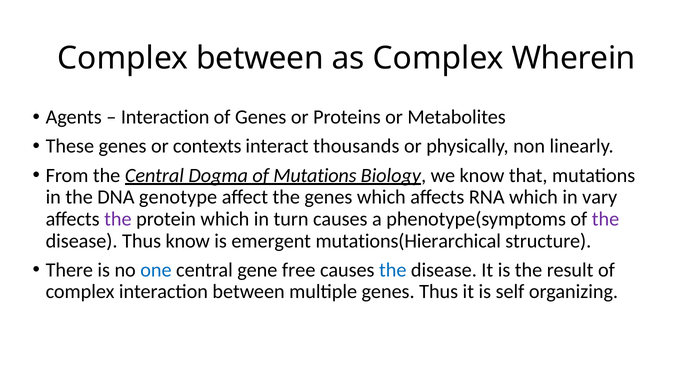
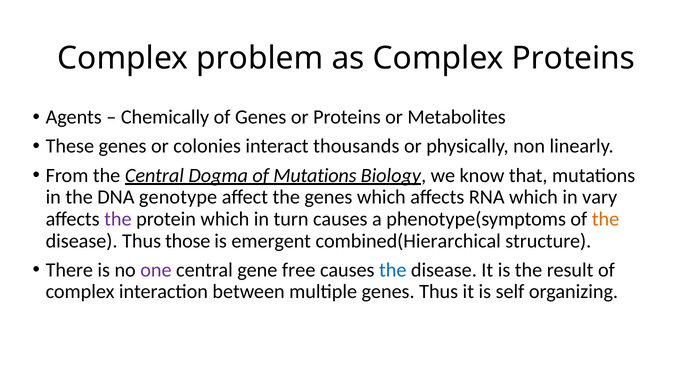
Complex between: between -> problem (260, 58)
Complex Wherein: Wherein -> Proteins (573, 58)
Interaction: Interaction -> Chemically (165, 117)
contexts: contexts -> colonies (207, 146)
the colour: purple -> orange (606, 219)
Thus know: know -> those (188, 241)
mutations(Hierarchical: mutations(Hierarchical -> combined(Hierarchical (408, 241)
one colour: blue -> purple (156, 270)
